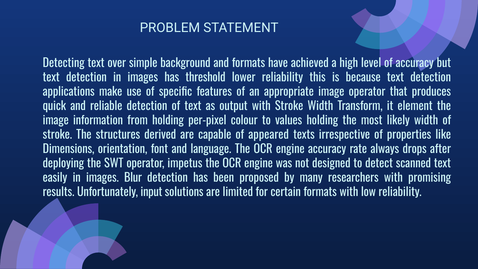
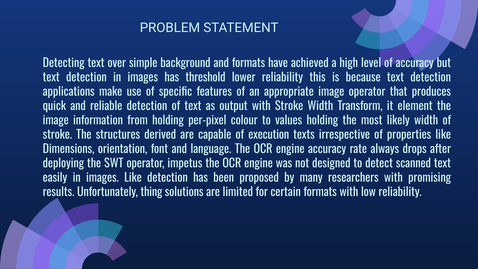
appeared: appeared -> execution (269, 135)
images Blur: Blur -> Like (133, 178)
input: input -> thing (151, 192)
